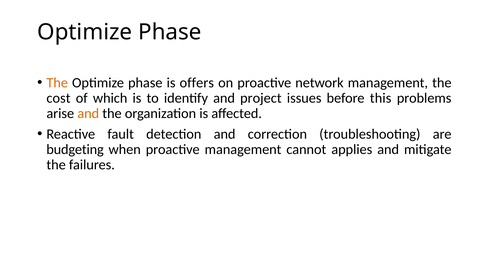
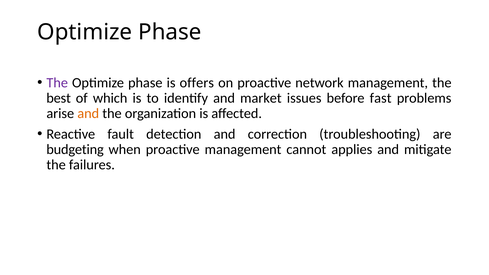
The colour: orange -> purple (57, 83)
cost: cost -> best (59, 98)
project: project -> market (261, 98)
this: this -> fast (381, 98)
